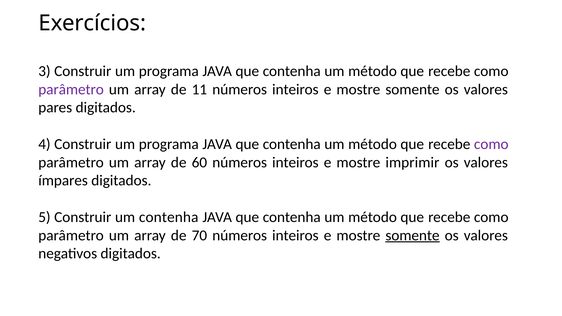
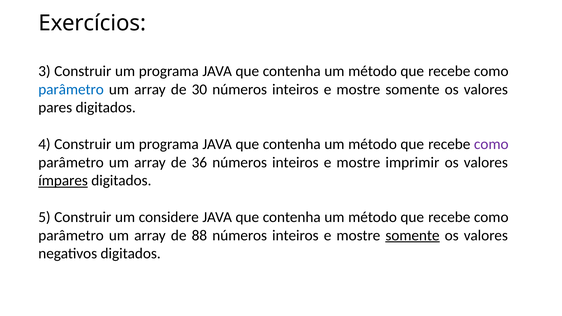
parâmetro colour: purple -> blue (71, 89)
11: 11 -> 30 (199, 89)
60: 60 -> 36 (199, 162)
ímpares underline: none -> present (63, 181)
um contenha: contenha -> considere (169, 217)
70: 70 -> 88 (199, 235)
